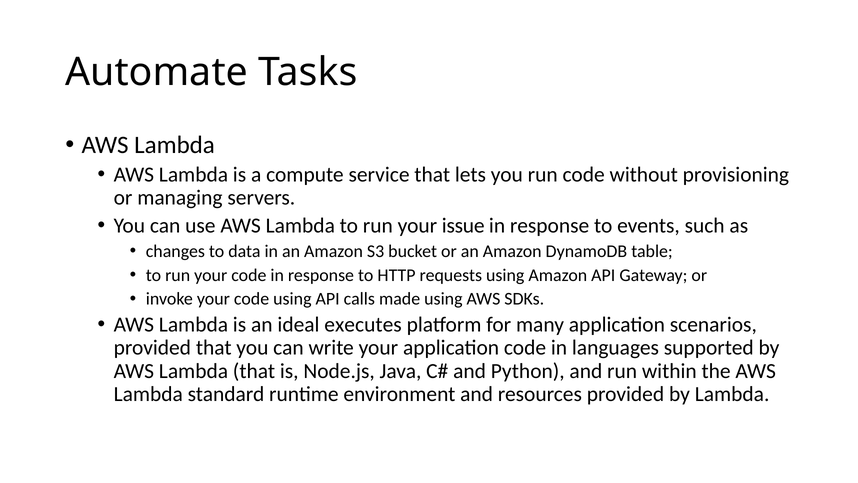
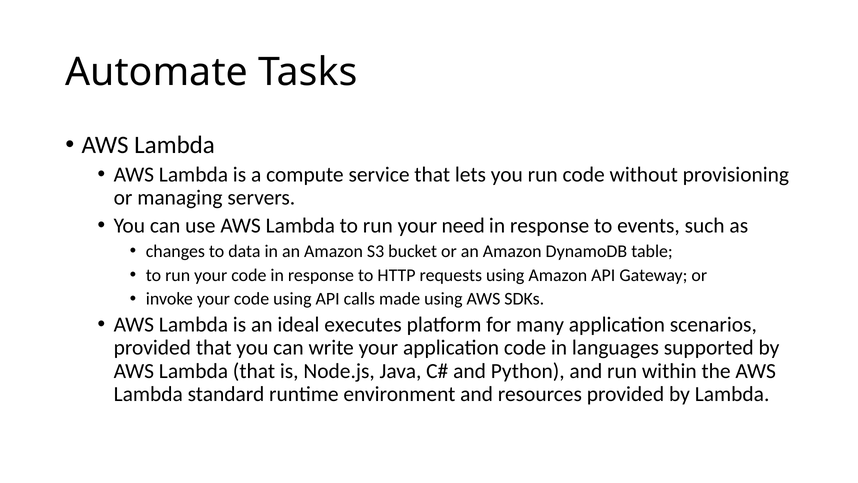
issue: issue -> need (463, 225)
